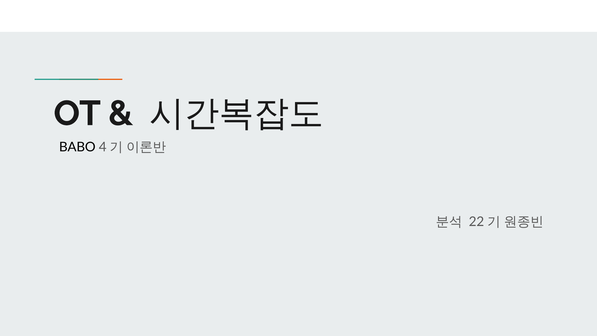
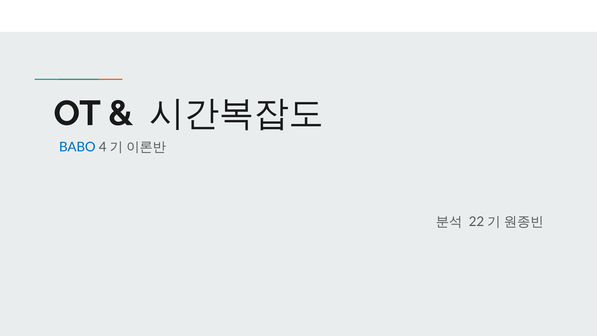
BABO colour: black -> blue (77, 147)
